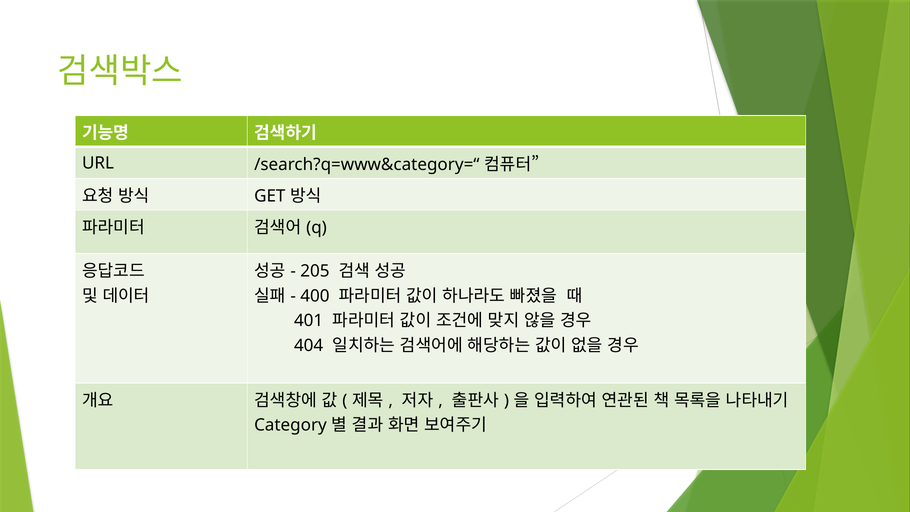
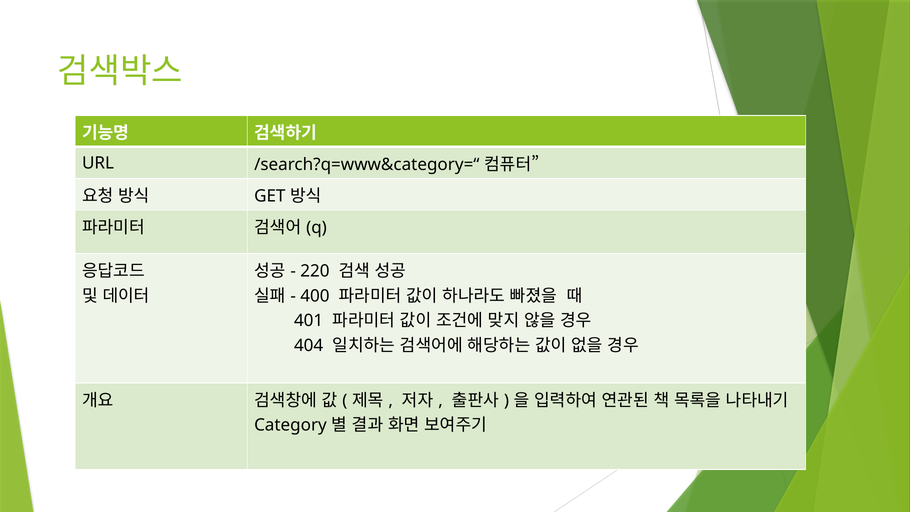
205: 205 -> 220 (315, 271)
